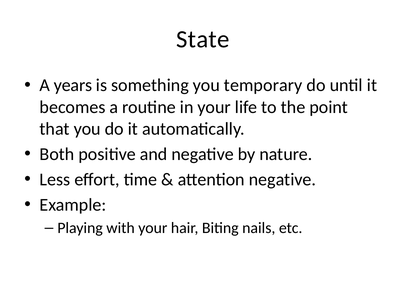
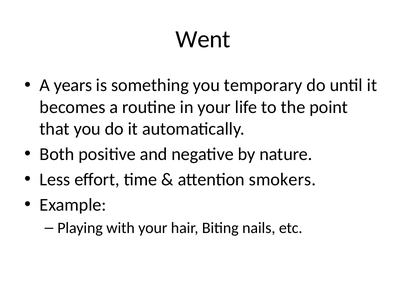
State: State -> Went (203, 39)
attention negative: negative -> smokers (282, 179)
